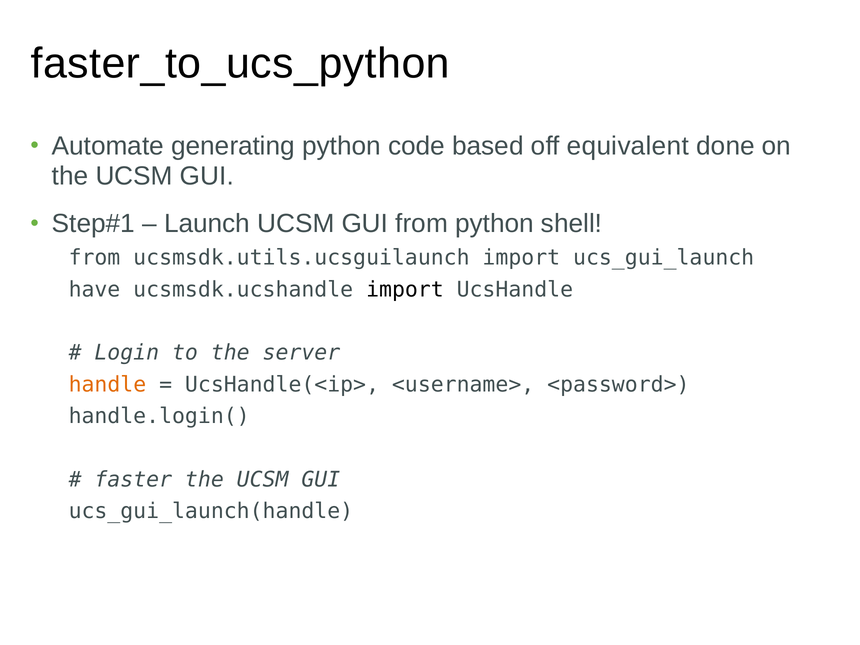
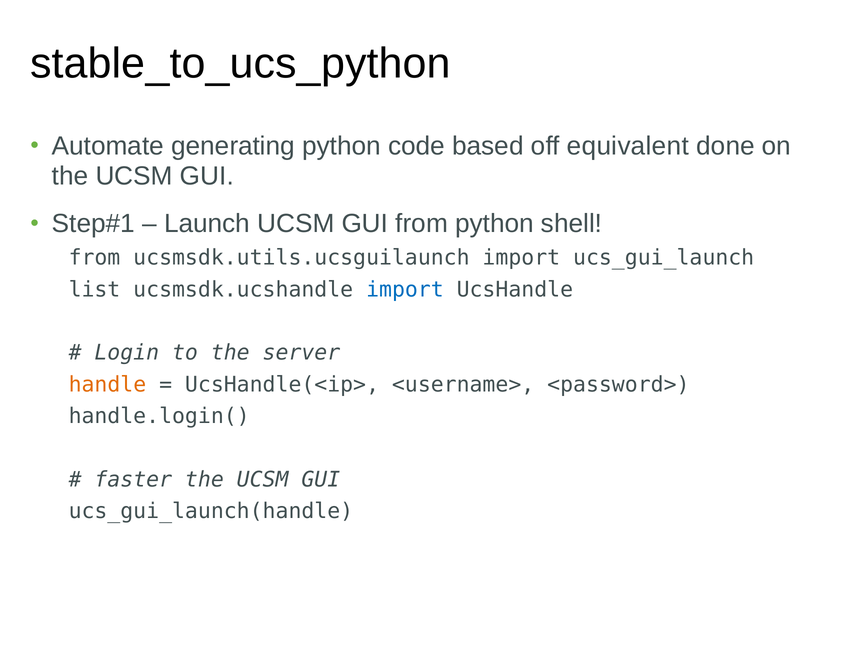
faster_to_ucs_python: faster_to_ucs_python -> stable_to_ucs_python (240, 64)
have: have -> list (94, 290)
import colour: black -> blue (405, 290)
